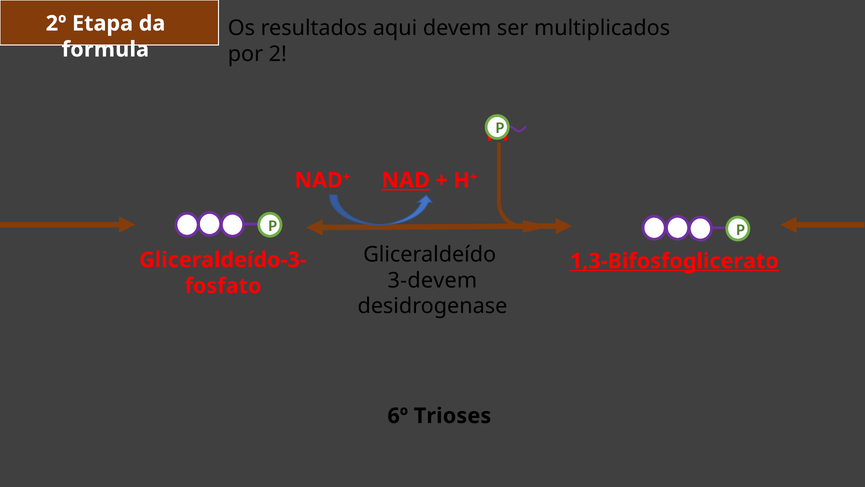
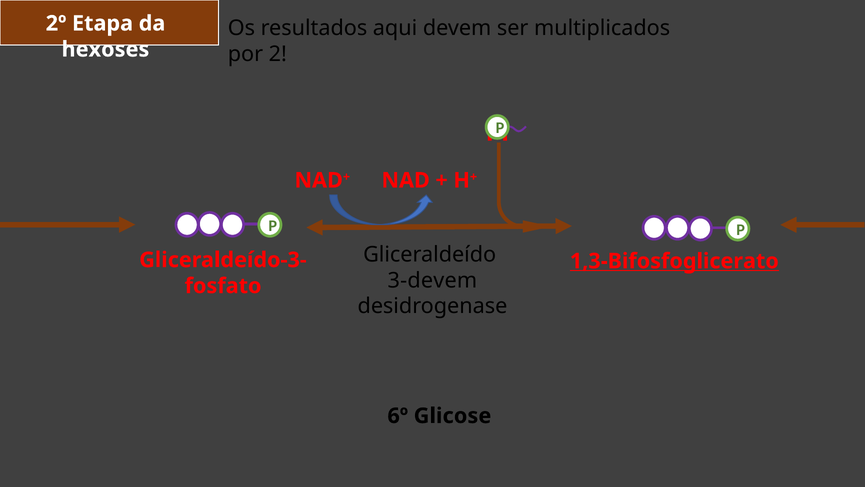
formula: formula -> hexoses (105, 49)
NAD underline: present -> none (406, 180)
Trioses: Trioses -> Glicose (453, 416)
